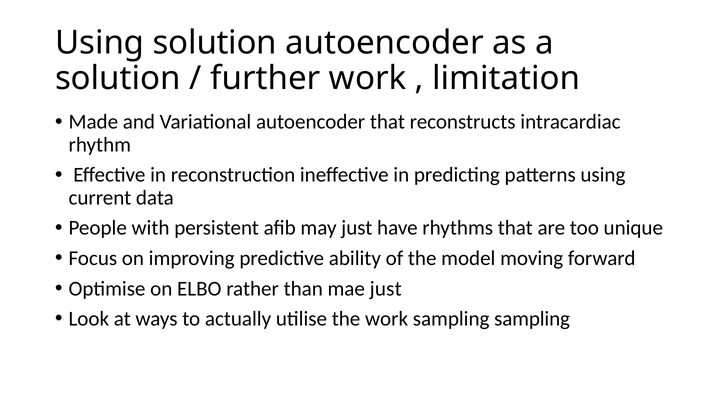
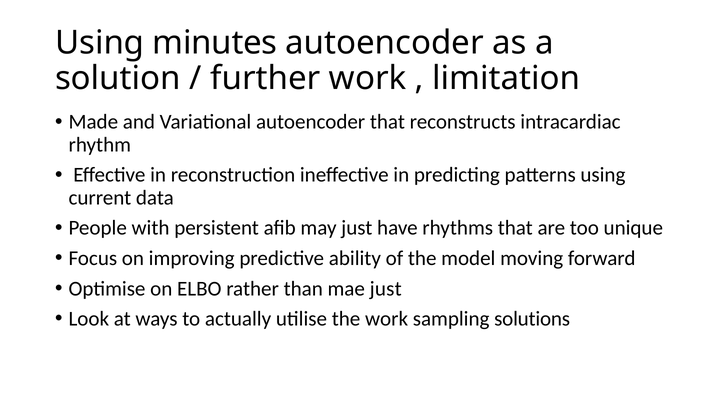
Using solution: solution -> minutes (215, 43)
sampling sampling: sampling -> solutions (532, 319)
